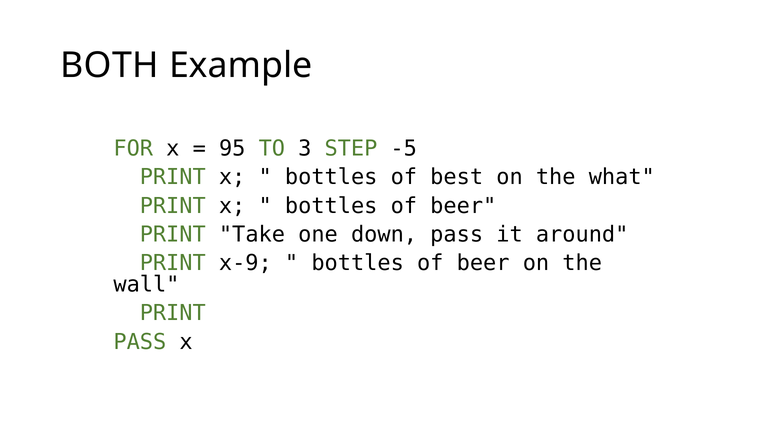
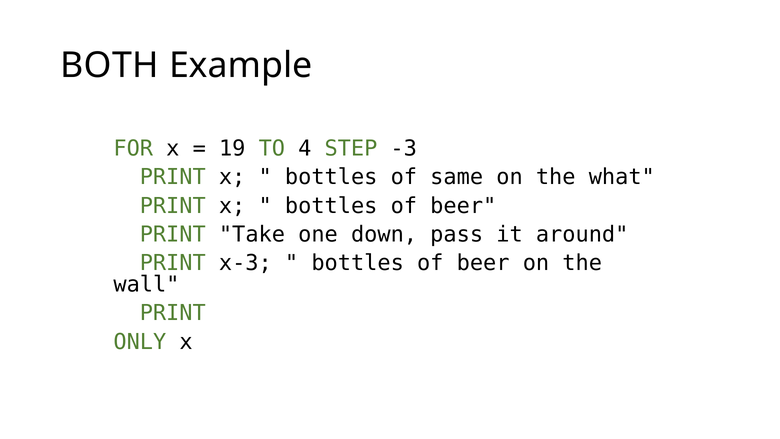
95: 95 -> 19 (232, 148)
3: 3 -> 4 (305, 148)
-5: -5 -> -3 (404, 148)
best: best -> same (457, 177)
x-9: x-9 -> x-3 (245, 263)
PASS: PASS -> ONLY (140, 342)
